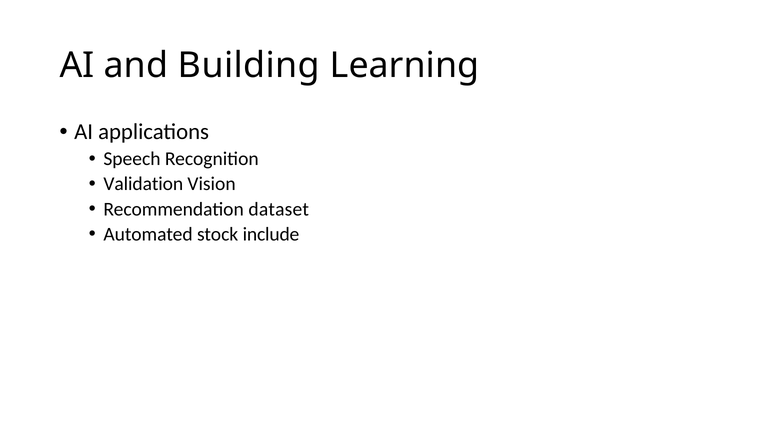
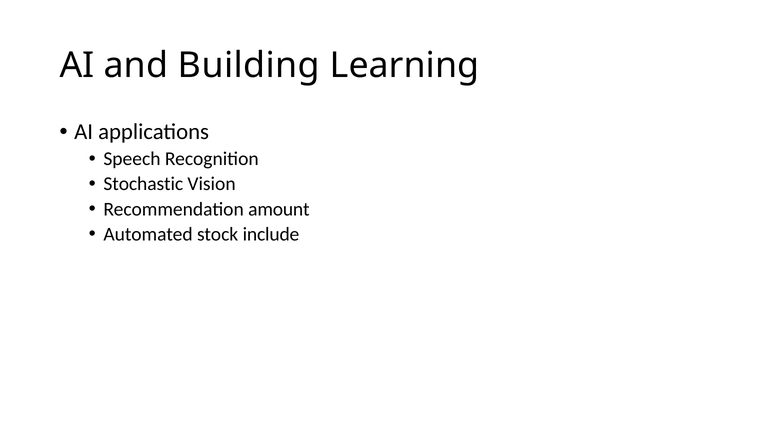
Validation: Validation -> Stochastic (143, 184)
dataset: dataset -> amount (279, 209)
